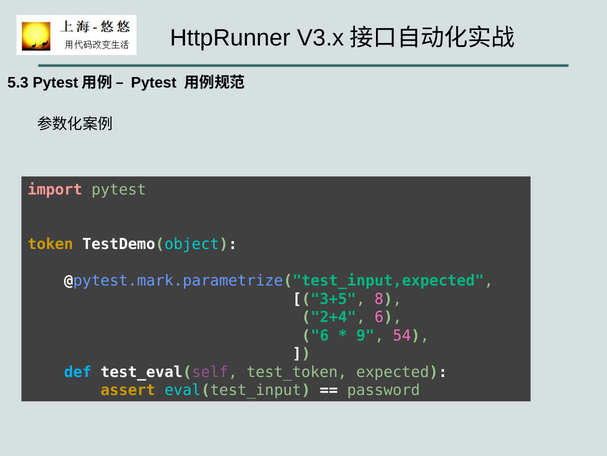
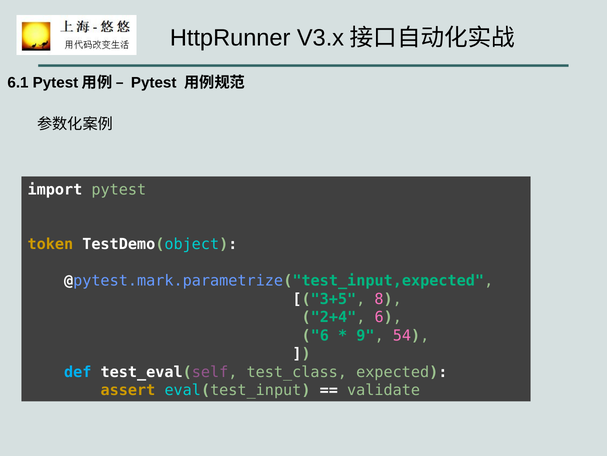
5.3: 5.3 -> 6.1 (18, 83)
import colour: pink -> white (55, 189)
test_token: test_token -> test_class (297, 371)
password: password -> validate (384, 390)
